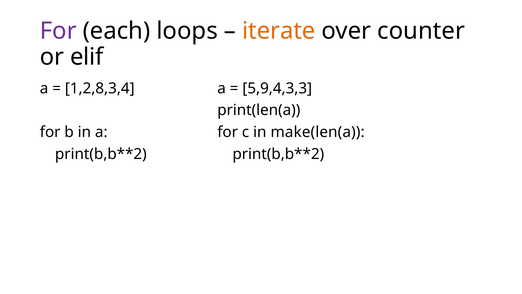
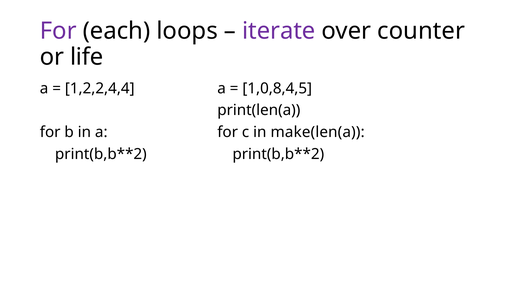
iterate colour: orange -> purple (279, 31)
elif: elif -> life (87, 57)
1,2,8,3,4: 1,2,8,3,4 -> 1,2,2,4,4 (100, 88)
5,9,4,3,3: 5,9,4,3,3 -> 1,0,8,4,5 (277, 88)
